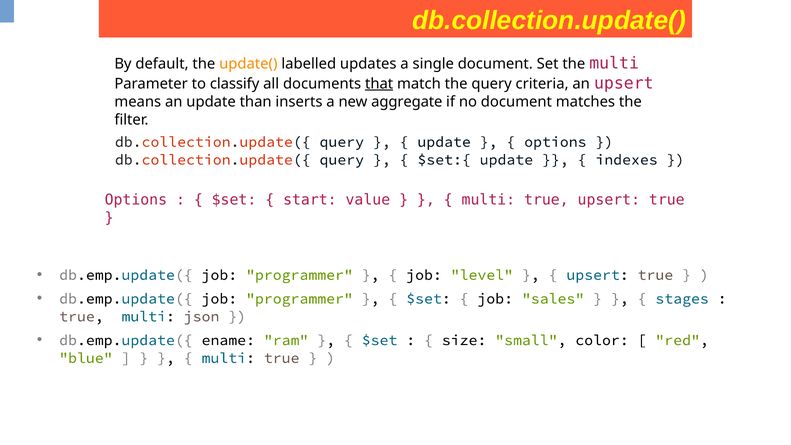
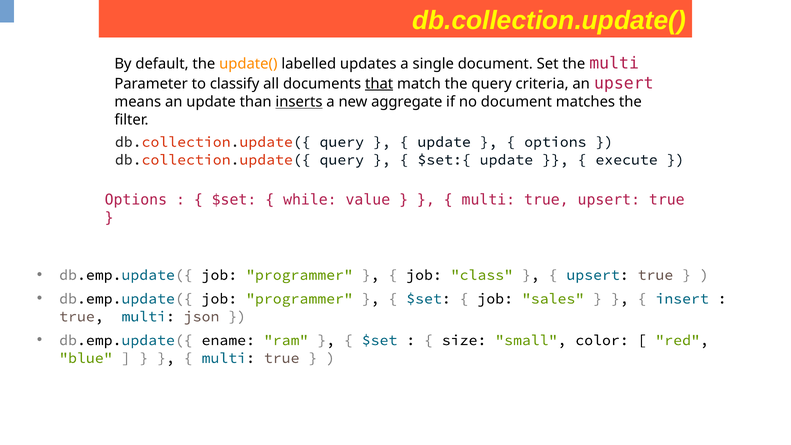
inserts underline: none -> present (299, 102)
indexes: indexes -> execute (627, 160)
start: start -> while (310, 200)
level: level -> class (482, 275)
stages: stages -> insert (682, 299)
